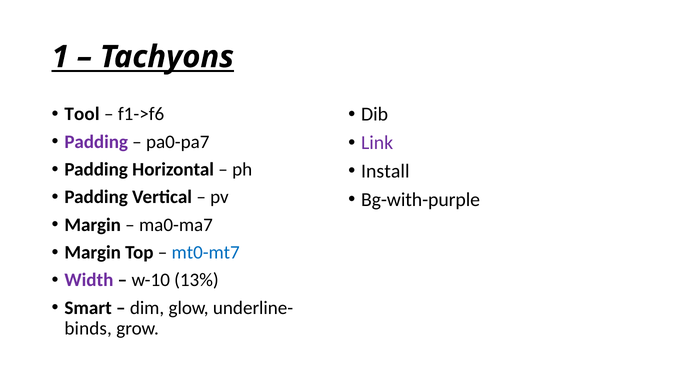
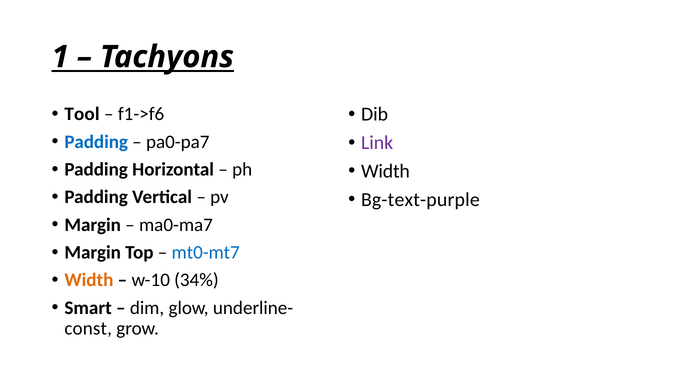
Padding colour: purple -> blue (96, 142)
Install: Install -> Width (385, 171)
Bg-with-purple: Bg-with-purple -> Bg-text-purple (420, 200)
Width colour: purple -> orange (89, 280)
13%: 13% -> 34% (196, 280)
binds: binds -> const (88, 329)
